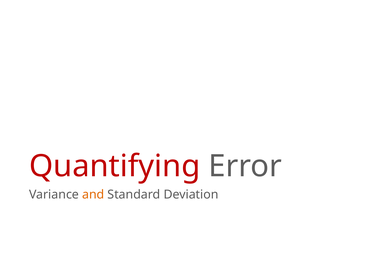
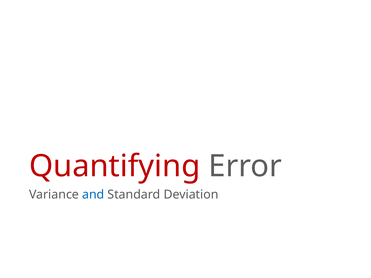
and colour: orange -> blue (93, 195)
